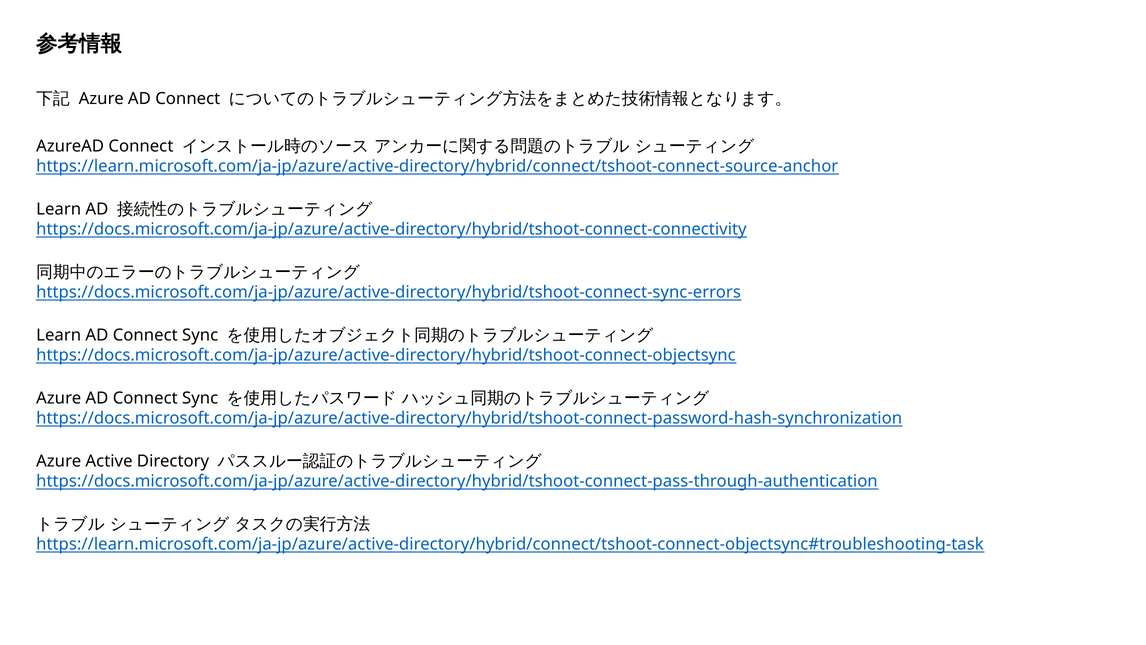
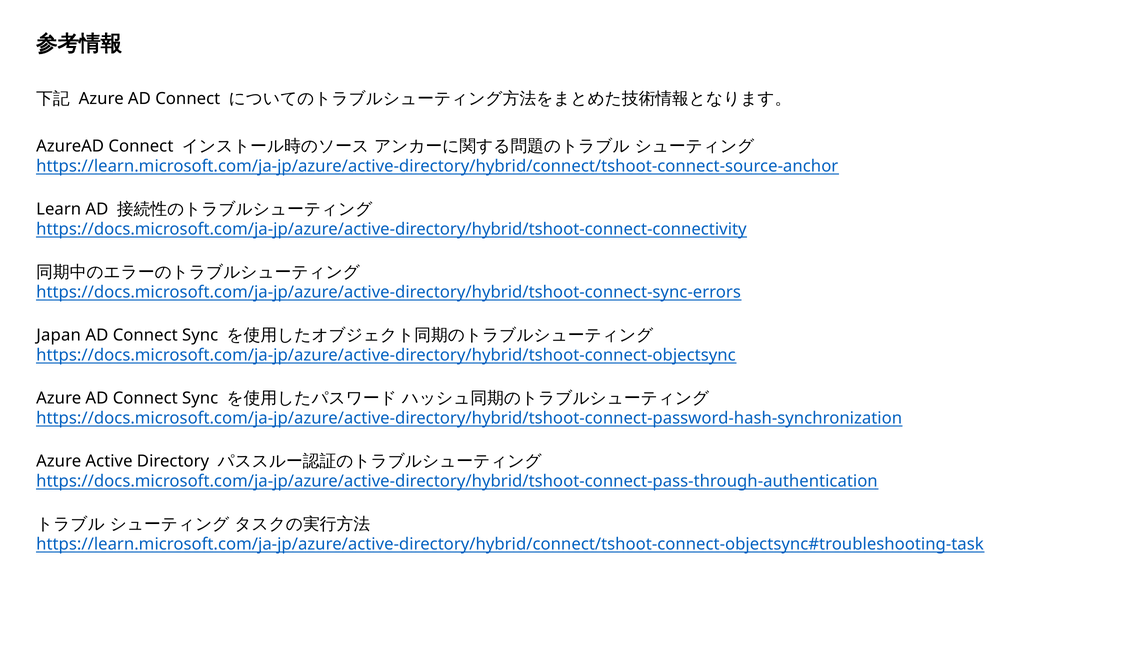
Learn: Learn -> Japan (59, 335)
